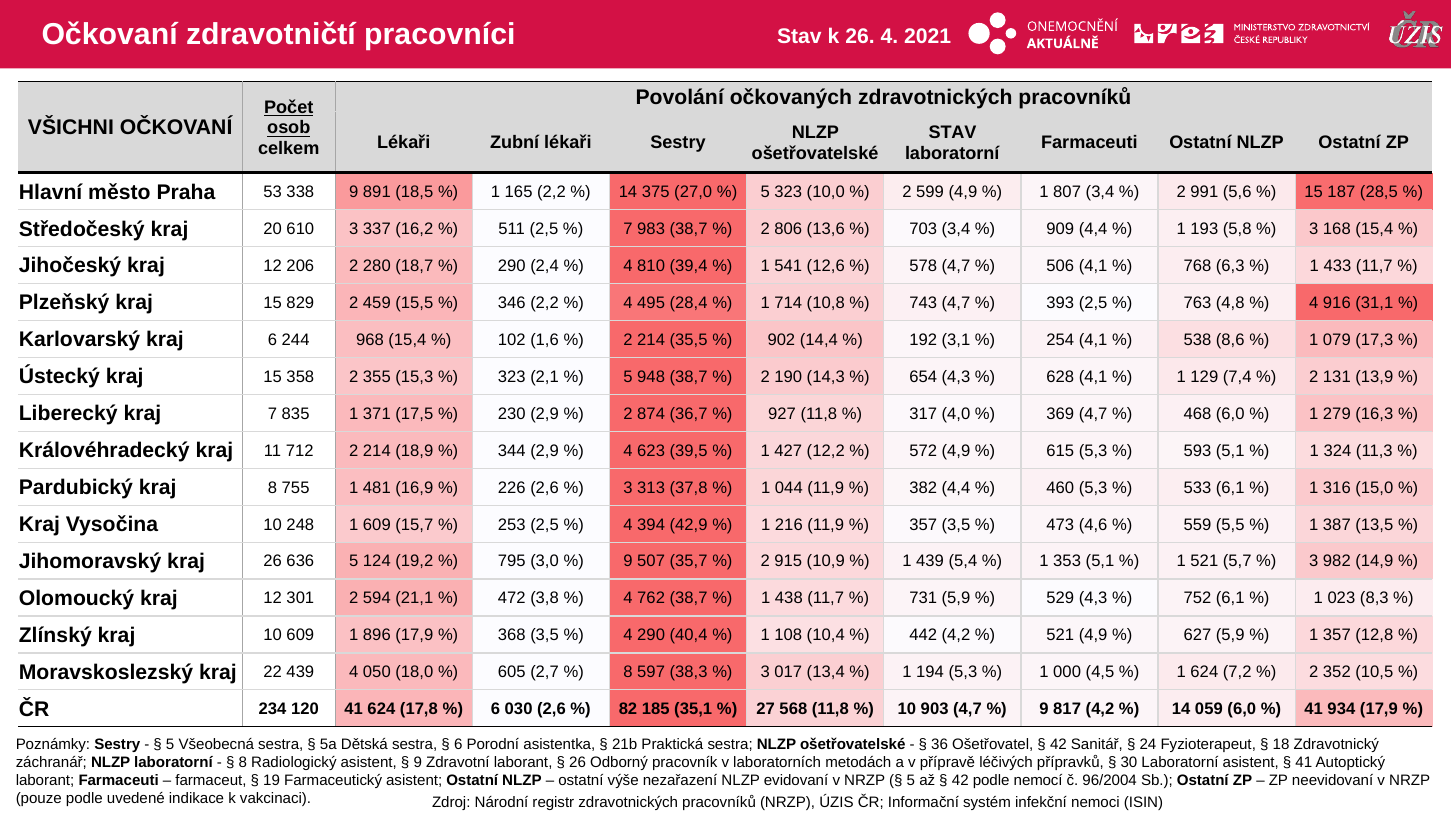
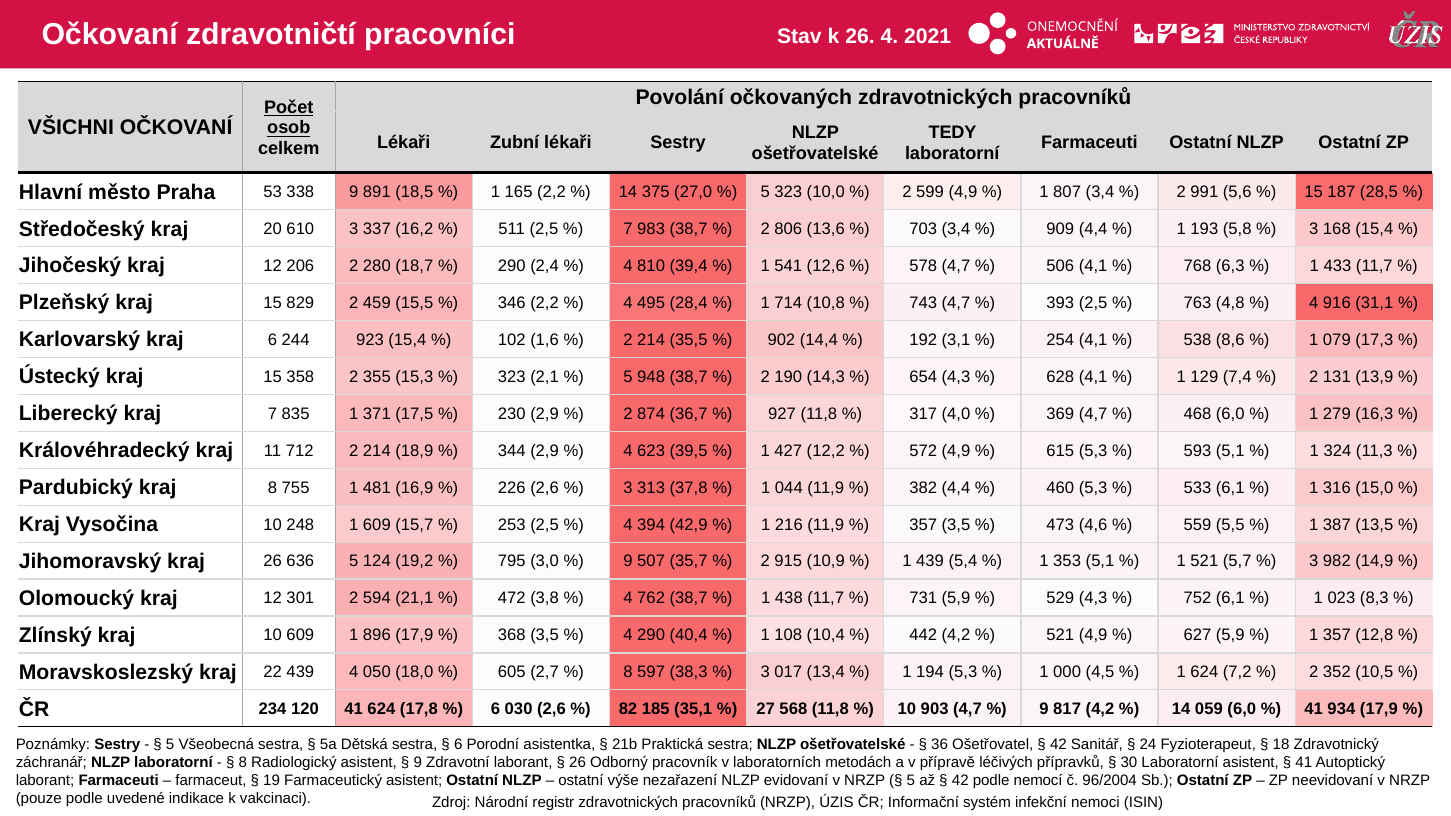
STAV: STAV -> TEDY (953, 133)
968: 968 -> 923 (370, 340)
